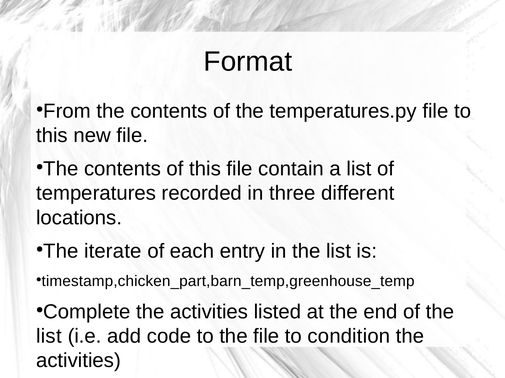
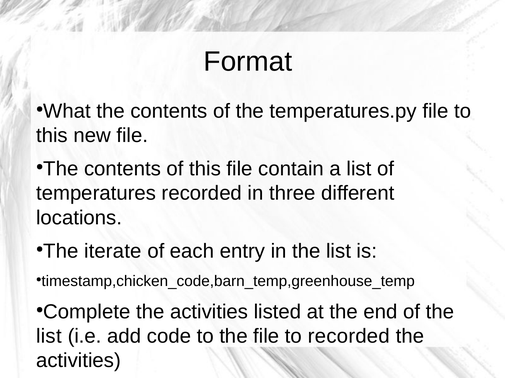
From: From -> What (67, 111)
timestamp,chicken_part,barn_temp,greenhouse_temp: timestamp,chicken_part,barn_temp,greenhouse_temp -> timestamp,chicken_code,barn_temp,greenhouse_temp (228, 282)
to condition: condition -> recorded (349, 337)
